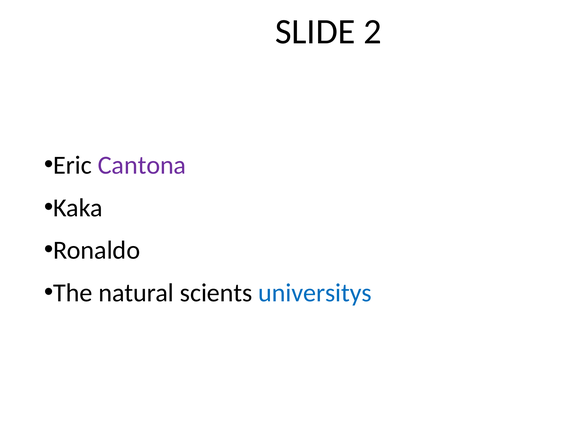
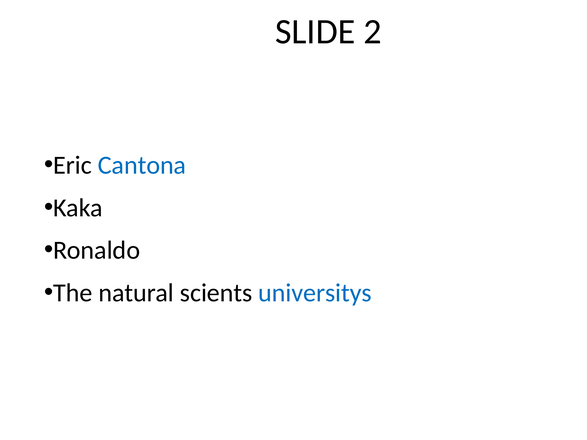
Cantona colour: purple -> blue (142, 165)
